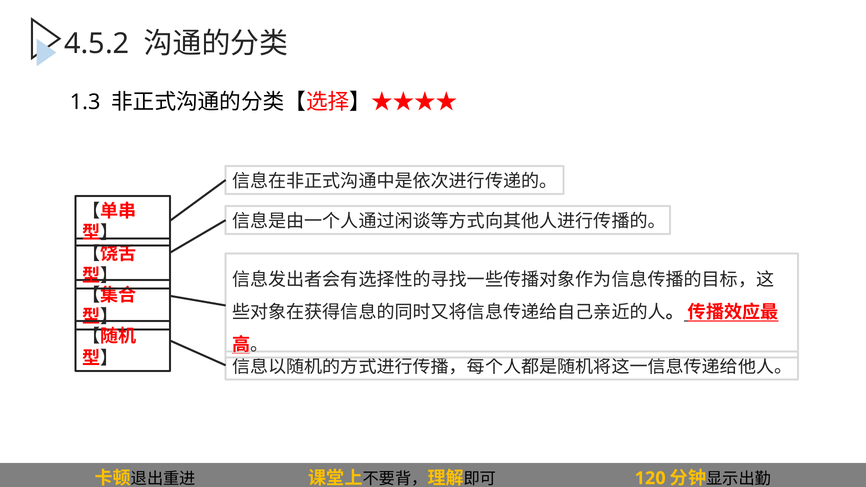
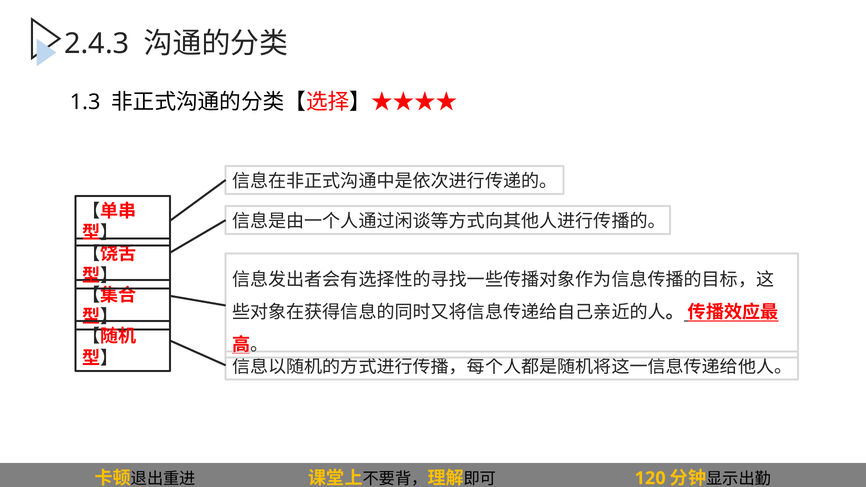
4.5.2: 4.5.2 -> 2.4.3 (97, 44)
